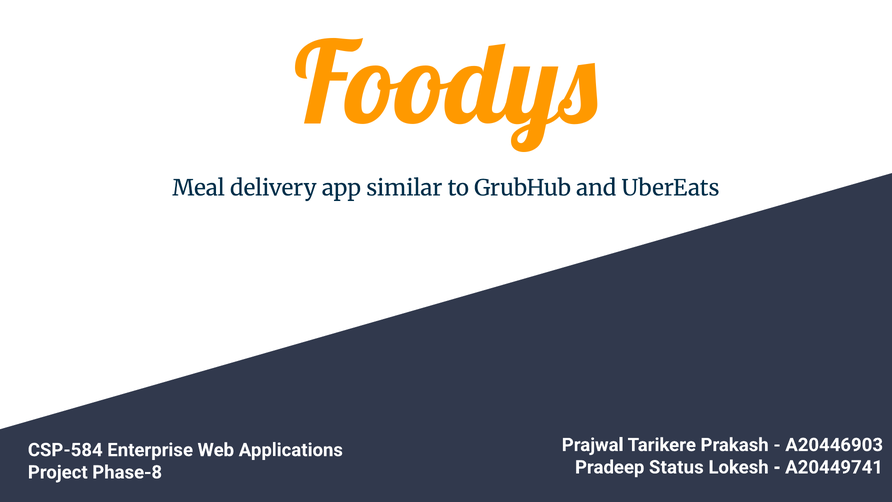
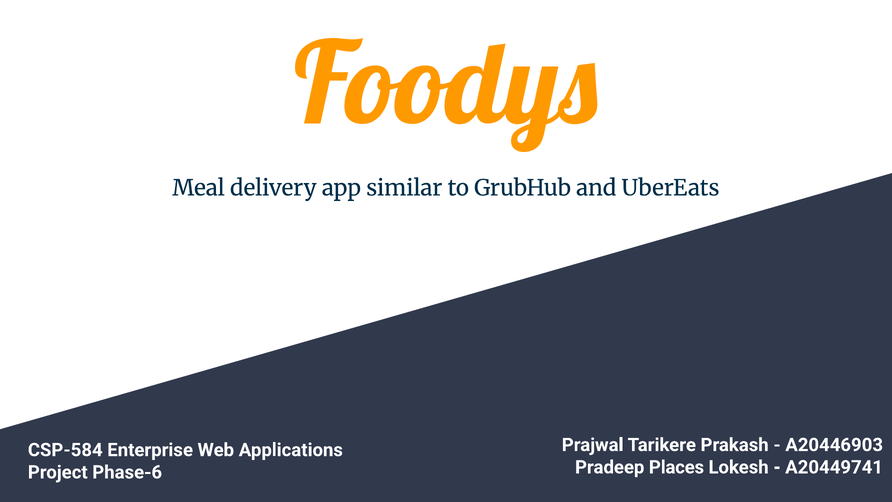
Status: Status -> Places (677, 467)
Phase-8: Phase-8 -> Phase-6 (127, 472)
